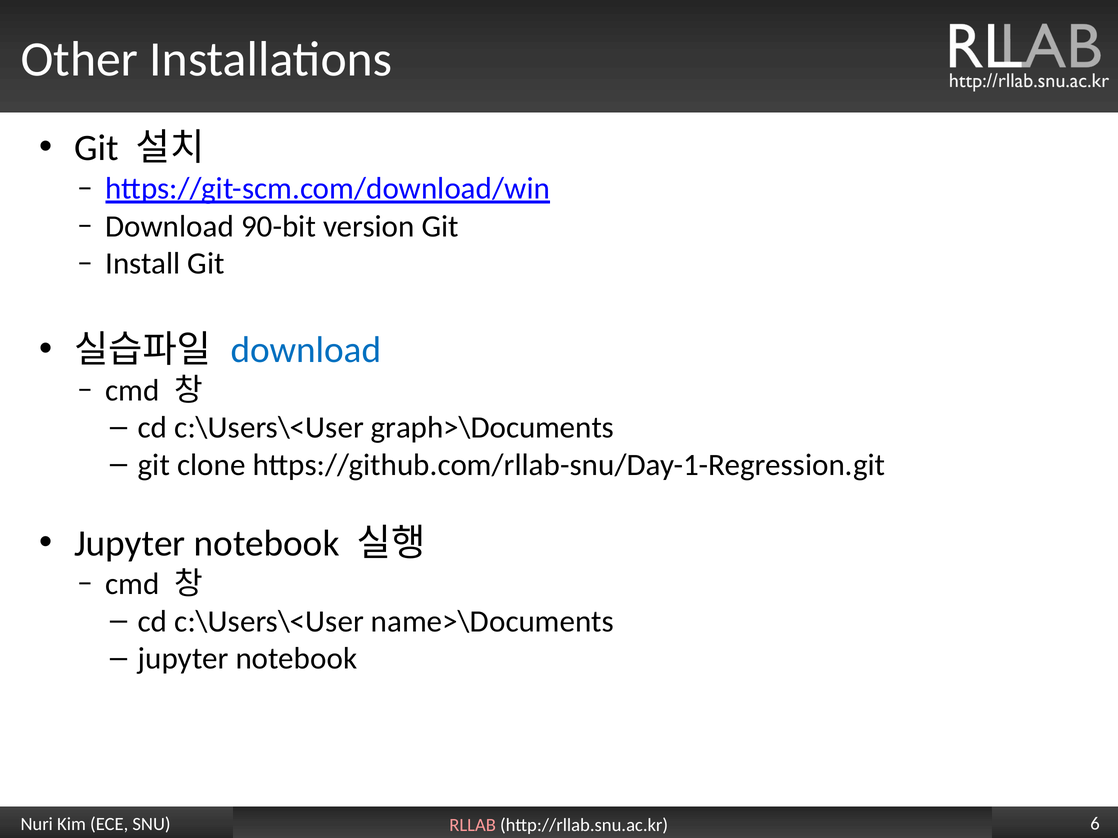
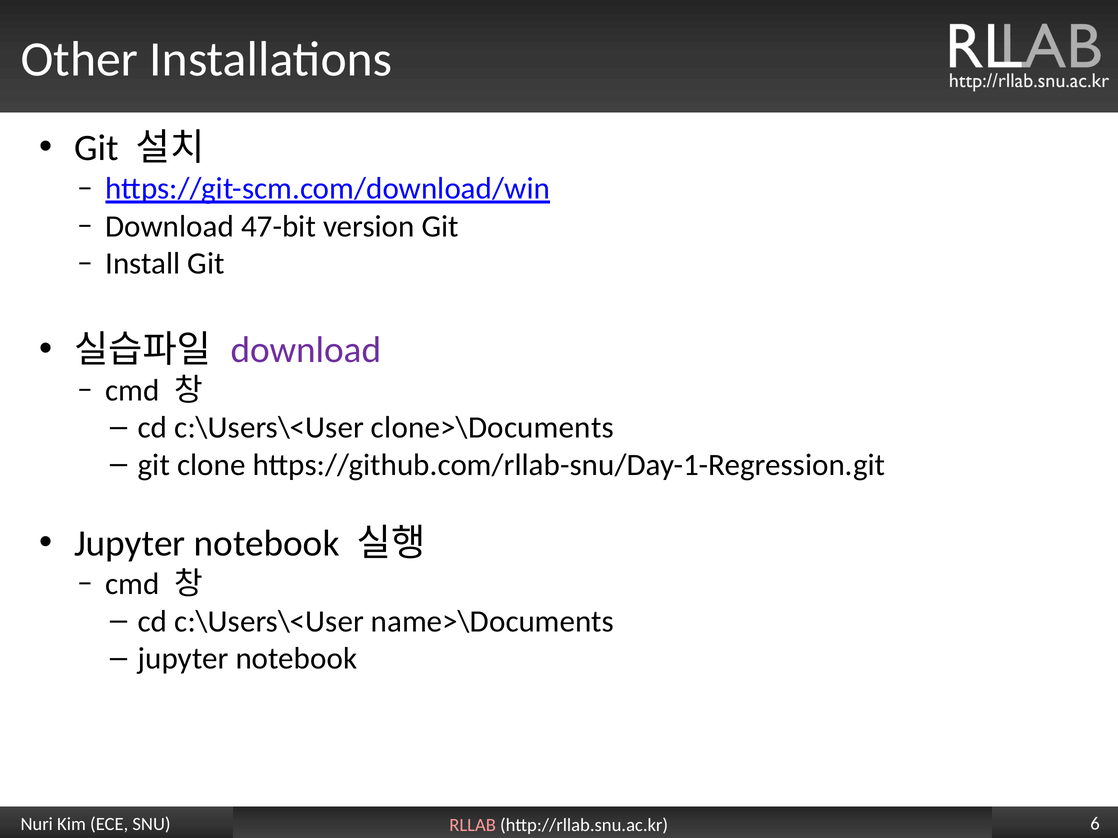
90-bit: 90-bit -> 47-bit (278, 227)
download colour: blue -> purple (306, 350)
graph>\Documents: graph>\Documents -> clone>\Documents (492, 428)
